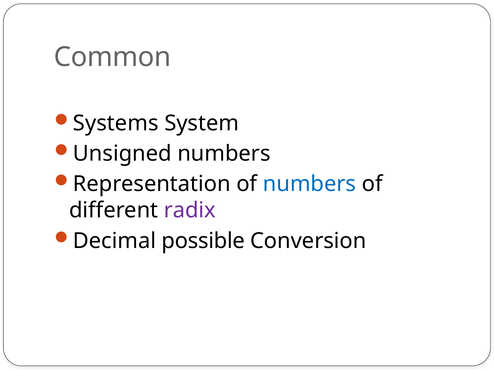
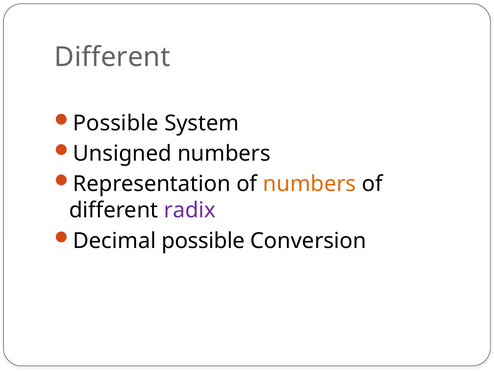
Common: Common -> Different (112, 57)
Systems: Systems -> Possible (116, 123)
numbers colour: blue -> orange (309, 184)
